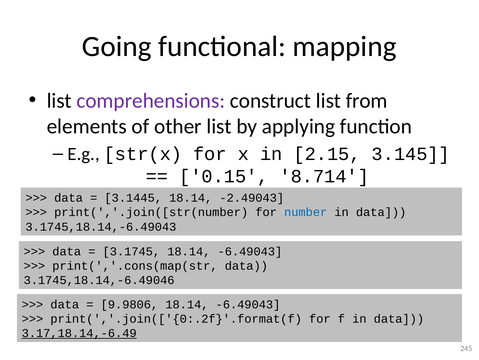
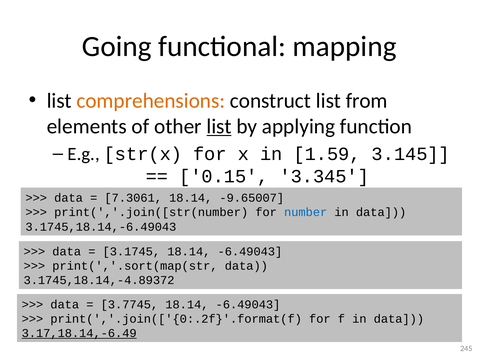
comprehensions colour: purple -> orange (151, 100)
list underline: none -> present (219, 126)
2.15: 2.15 -> 1.59 (327, 154)
8.714: 8.714 -> 3.345 (324, 176)
3.1445: 3.1445 -> 7.3061 (133, 198)
-2.49043: -2.49043 -> -9.65007 (252, 198)
print(','.cons(map(str: print(','.cons(map(str -> print(','.sort(map(str (135, 265)
3.1745,18.14,-6.49046: 3.1745,18.14,-6.49046 -> 3.1745,18.14,-4.89372 (99, 280)
9.9806: 9.9806 -> 3.7745 (129, 304)
